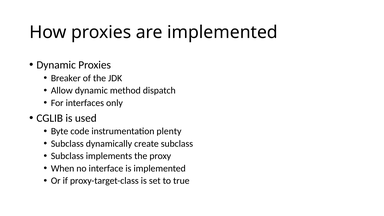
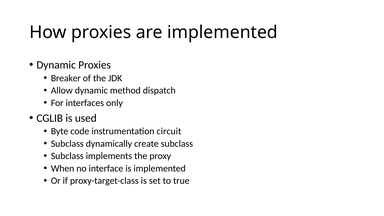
plenty: plenty -> circuit (169, 131)
